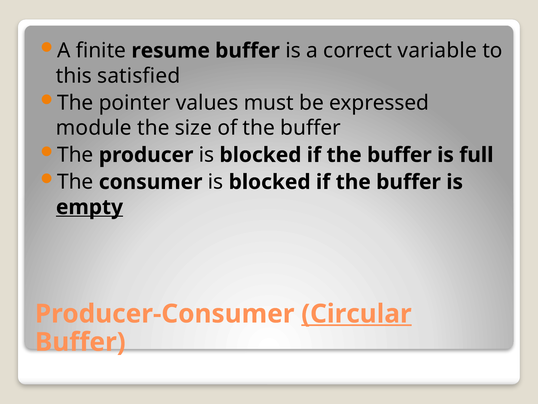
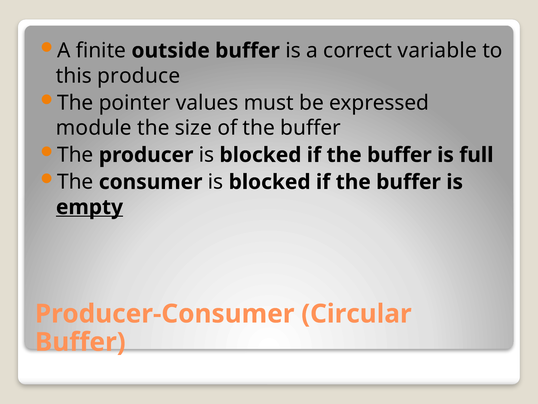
resume: resume -> outside (171, 51)
satisfied: satisfied -> produce (139, 76)
Circular underline: present -> none (356, 313)
